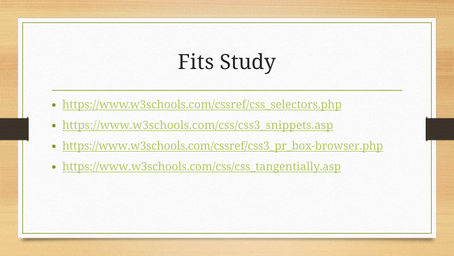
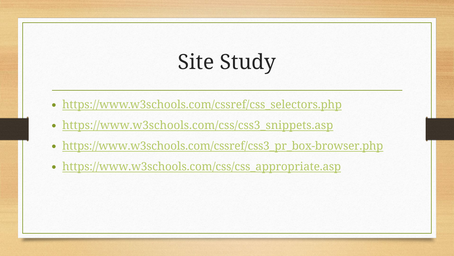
Fits: Fits -> Site (196, 62)
https://www.w3schools.com/css/css_tangentially.asp: https://www.w3schools.com/css/css_tangentially.asp -> https://www.w3schools.com/css/css_appropriate.asp (202, 166)
